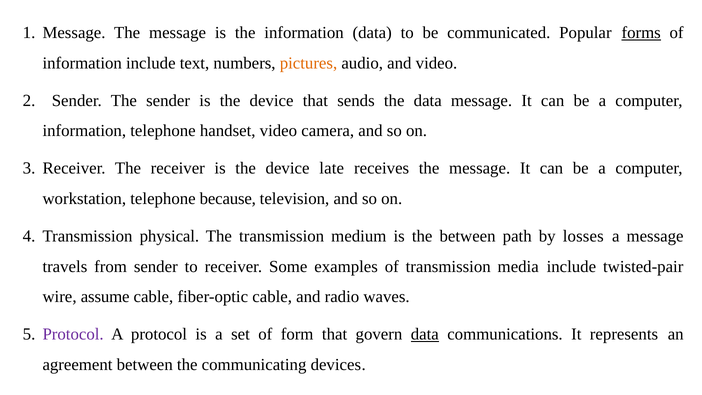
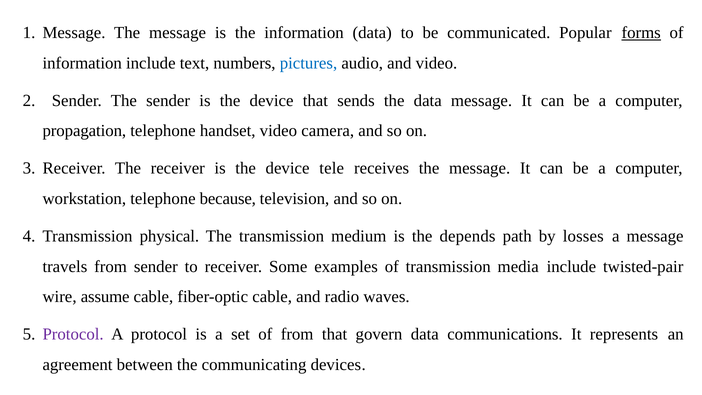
pictures colour: orange -> blue (308, 63)
information: information -> propagation (84, 131)
late: late -> tele (332, 168)
the between: between -> depends (467, 236)
of form: form -> from (297, 334)
data underline: present -> none (425, 334)
